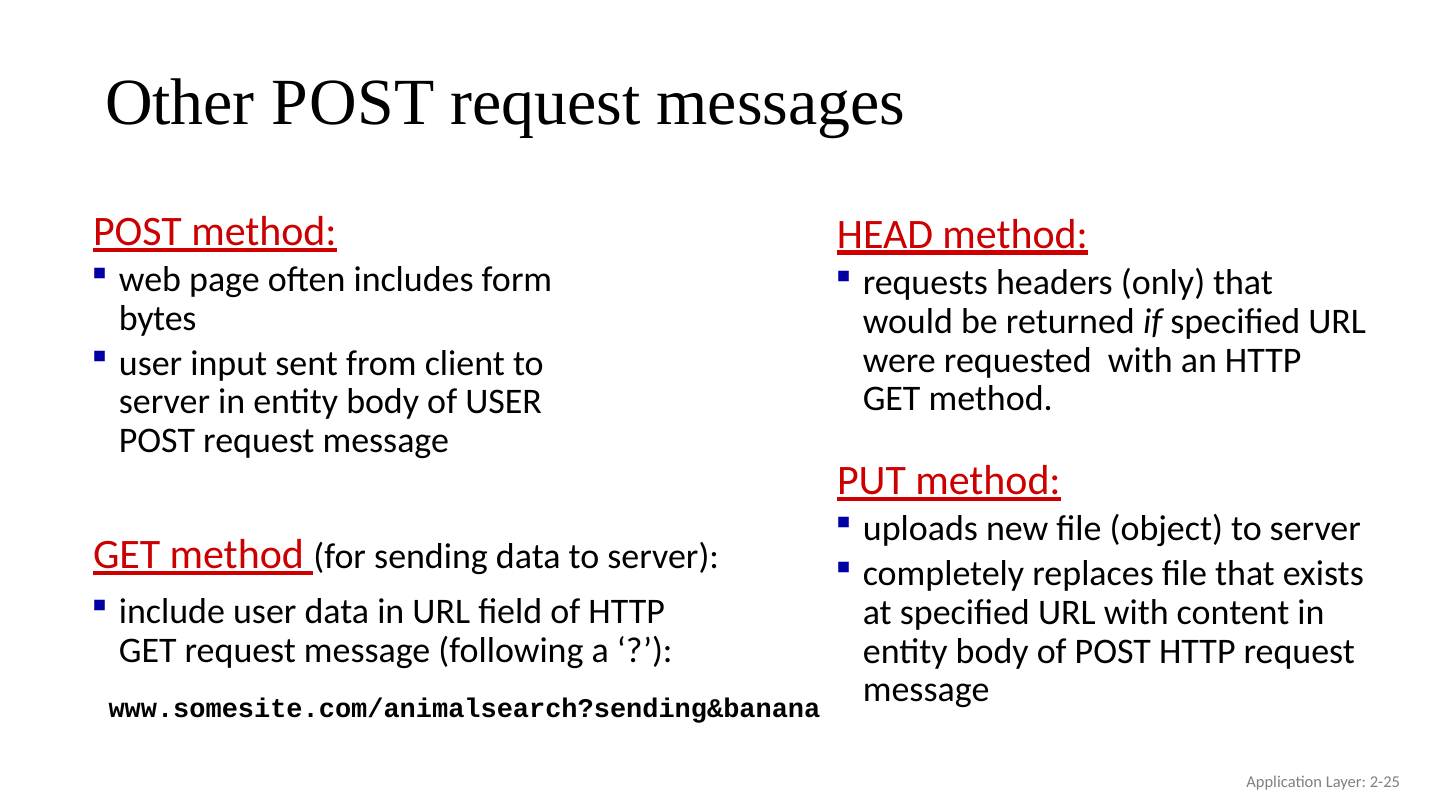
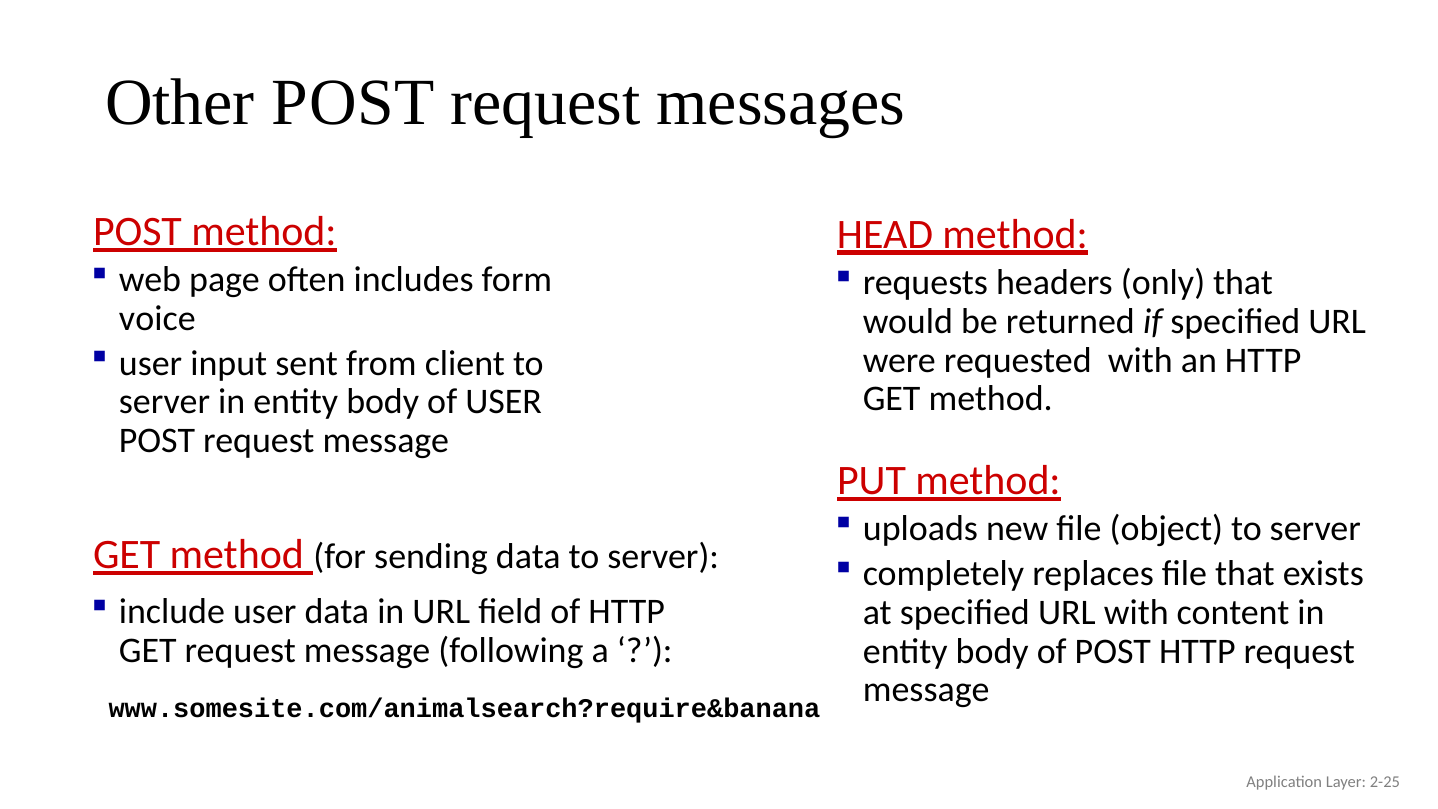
bytes: bytes -> voice (157, 318)
www.somesite.com/animalsearch?sending&banana: www.somesite.com/animalsearch?sending&banana -> www.somesite.com/animalsearch?require&banana (464, 708)
